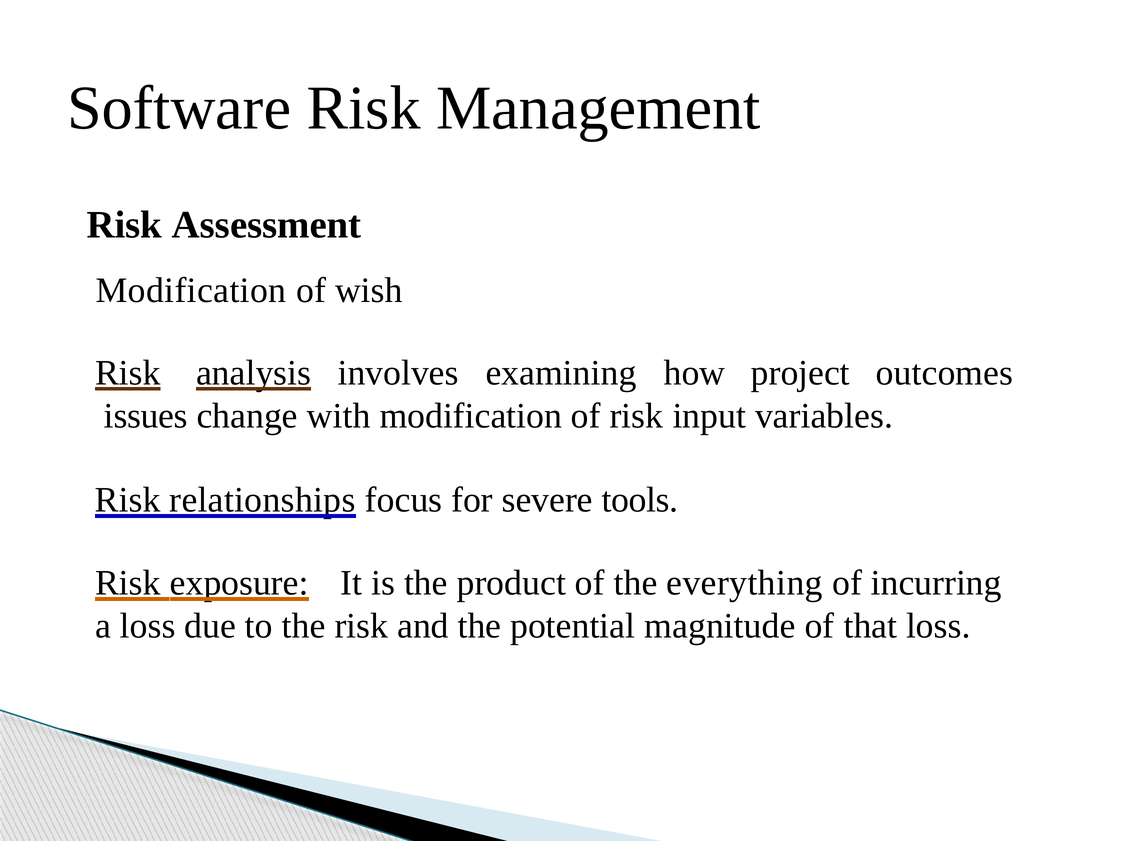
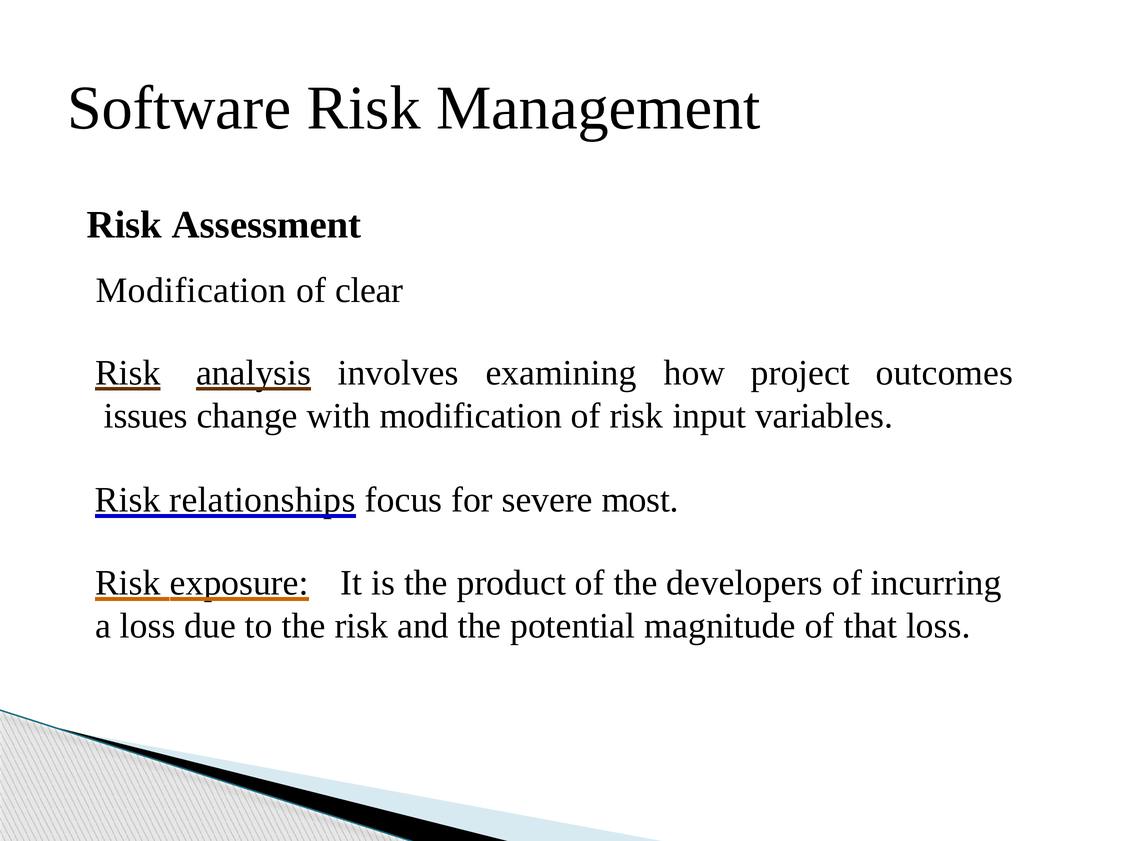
wish: wish -> clear (369, 291)
tools: tools -> most (640, 500)
everything: everything -> developers (745, 583)
